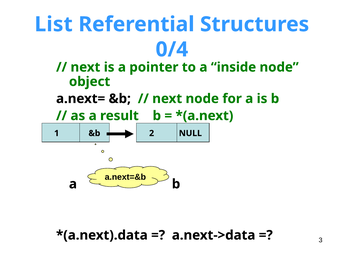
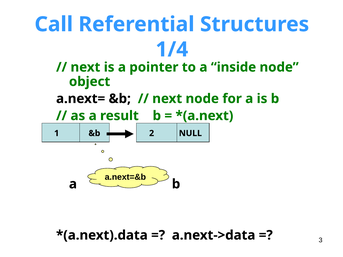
List: List -> Call (54, 24)
0/4: 0/4 -> 1/4 (172, 50)
